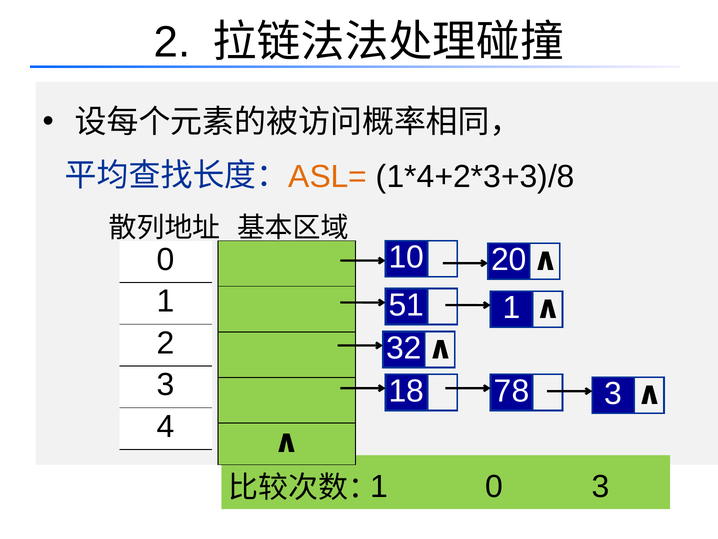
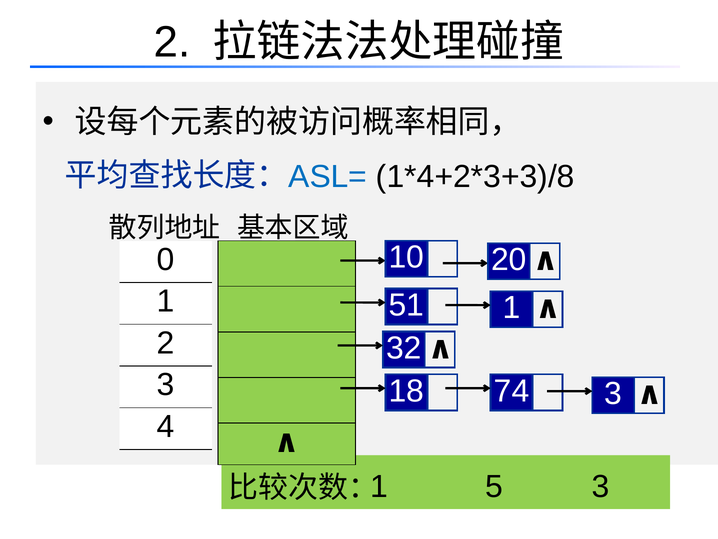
ASL= colour: orange -> blue (328, 176)
78: 78 -> 74 (512, 391)
0: 0 -> 5 (494, 486)
